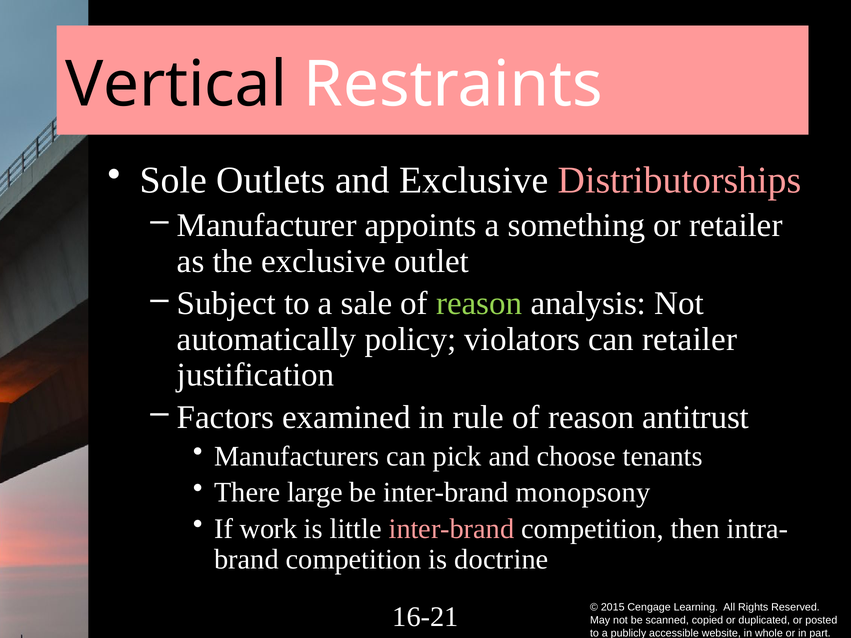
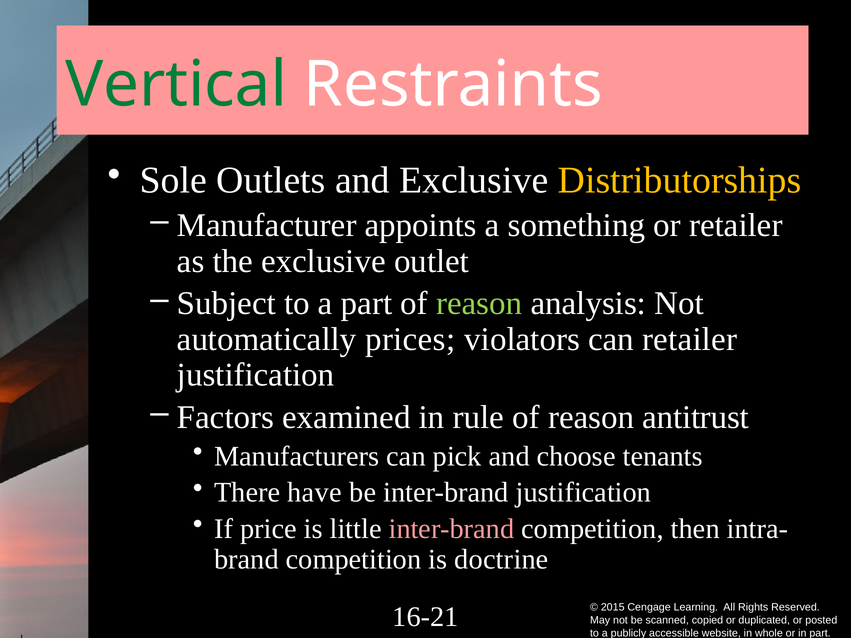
Vertical colour: black -> green (176, 85)
Distributorships colour: pink -> yellow (680, 181)
a sale: sale -> part (367, 304)
policy: policy -> prices (410, 339)
large: large -> have (315, 493)
inter-brand monopsony: monopsony -> justification (583, 493)
work: work -> price (268, 529)
